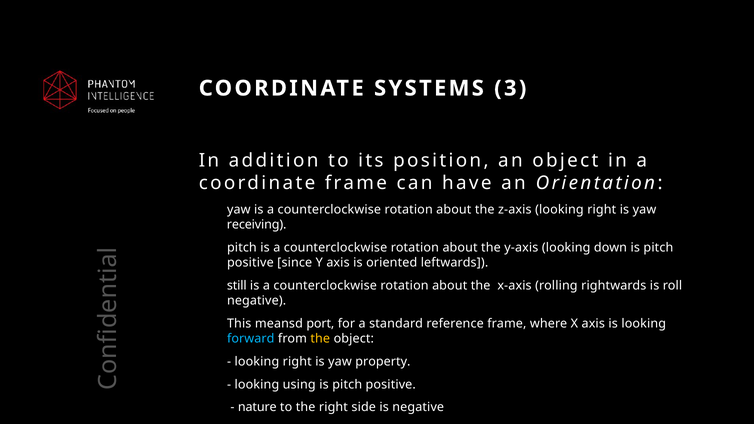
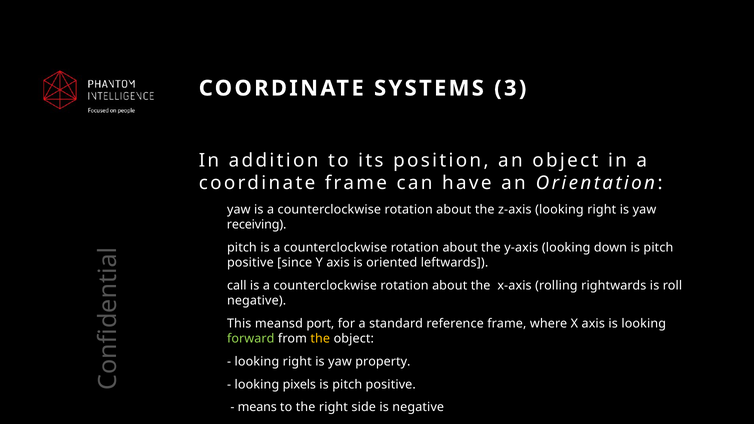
still: still -> call (237, 286)
forward colour: light blue -> light green (251, 339)
using: using -> pixels (299, 385)
nature: nature -> means (257, 407)
